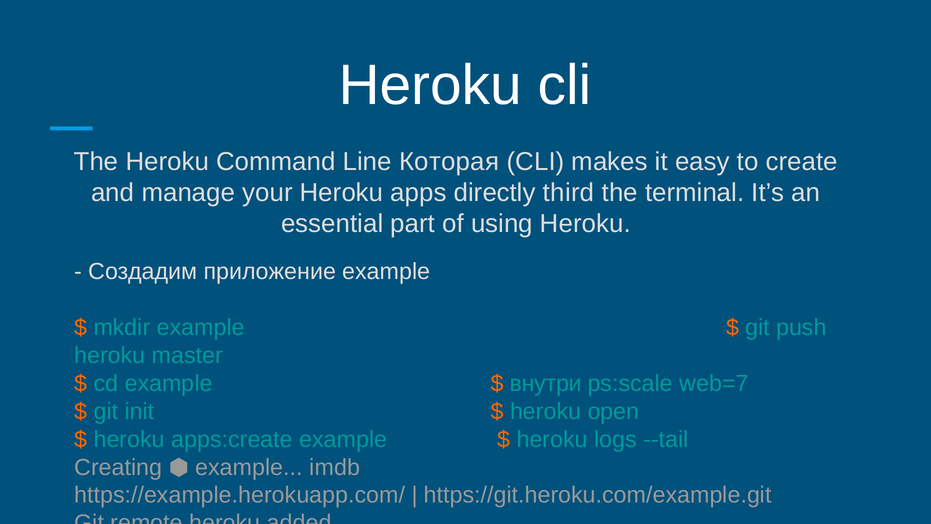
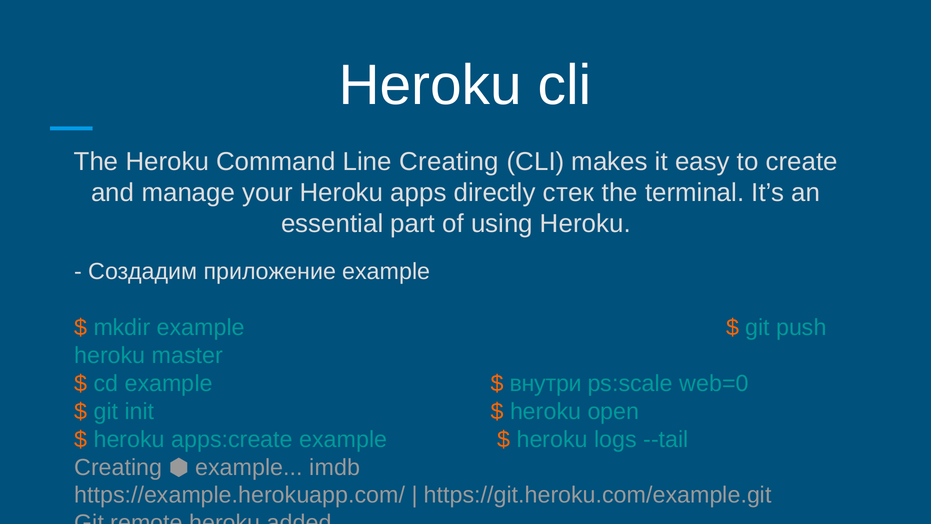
Line Которая: Которая -> Creating (449, 162)
third: third -> стек (569, 193)
web=7: web=7 -> web=0 (714, 383)
